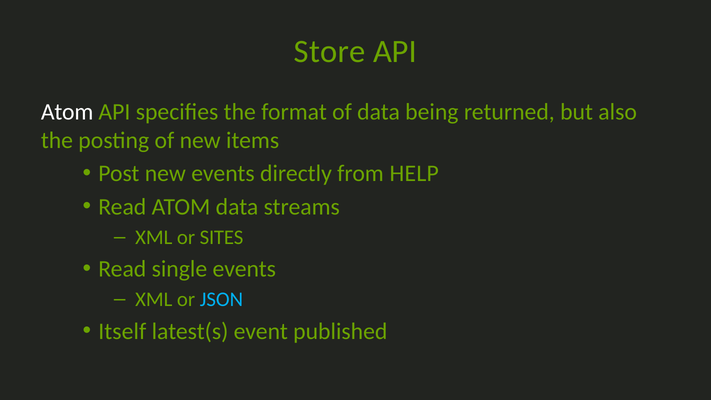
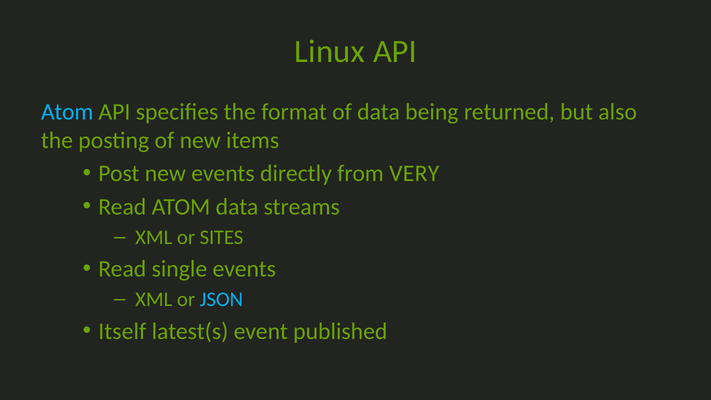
Store: Store -> Linux (330, 52)
Atom colour: white -> light blue (67, 112)
HELP: HELP -> VERY (414, 174)
